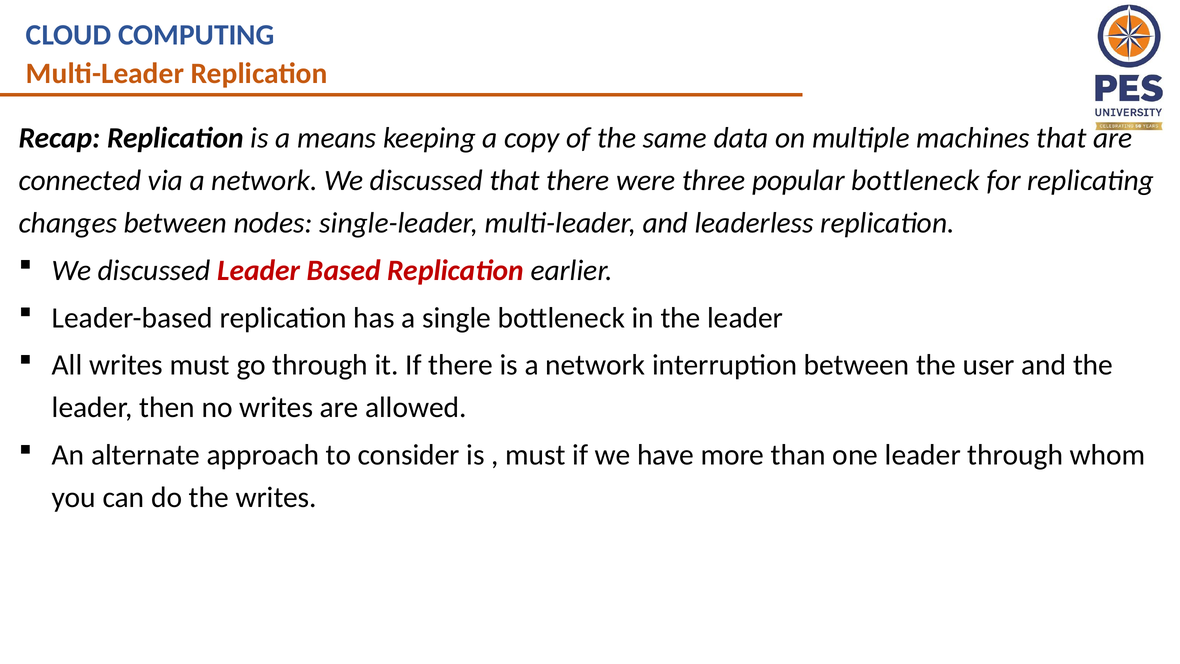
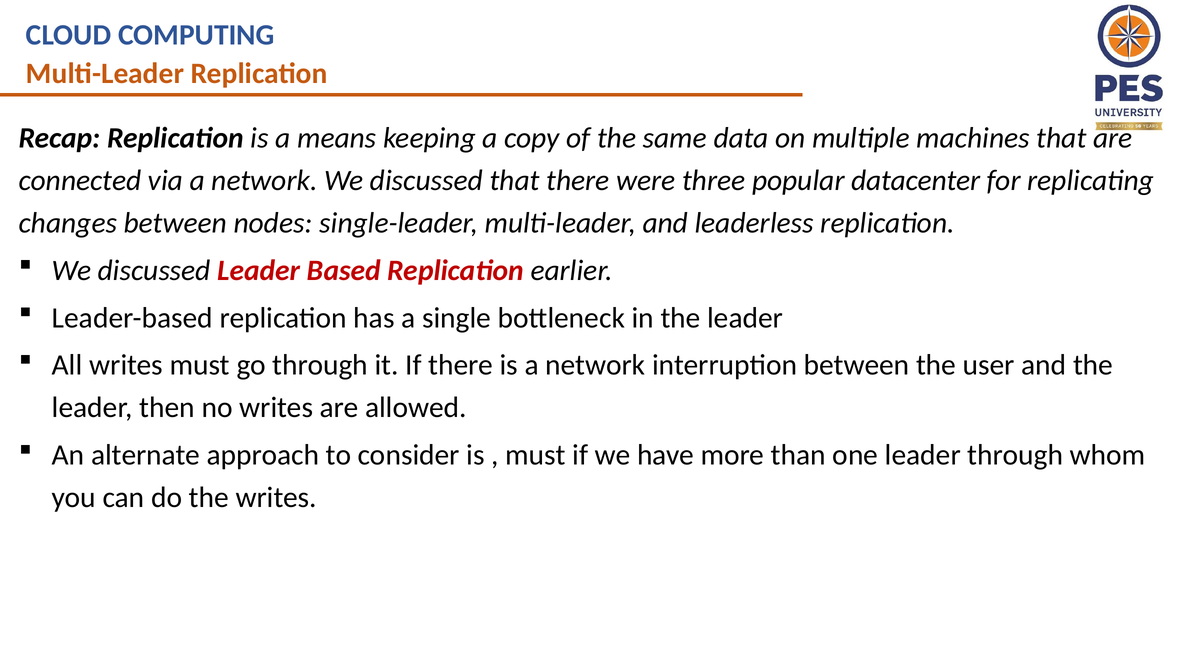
popular bottleneck: bottleneck -> datacenter (916, 180)
